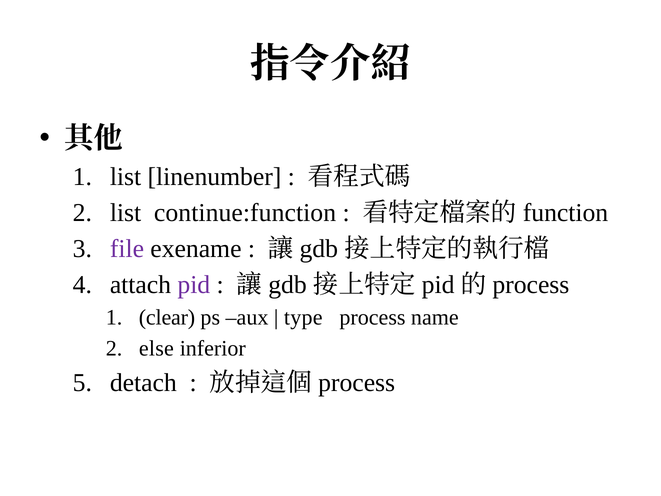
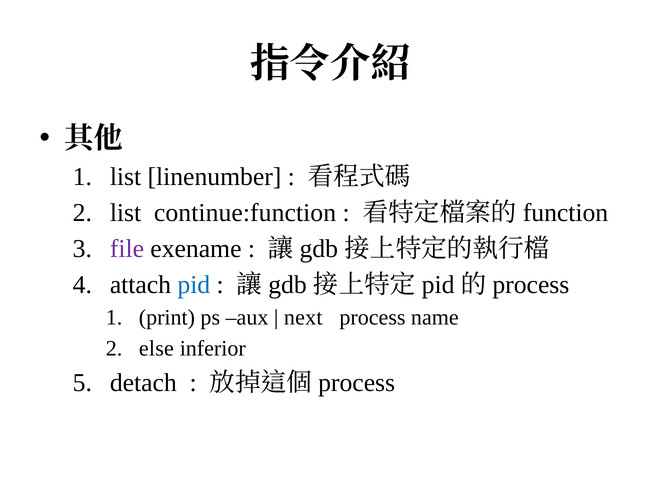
pid colour: purple -> blue (194, 285)
clear: clear -> print (167, 317)
type: type -> next (303, 317)
